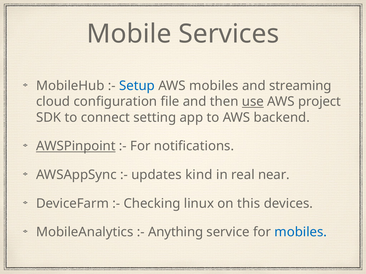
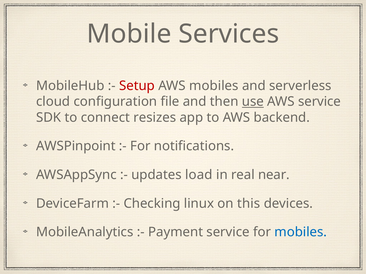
Setup colour: blue -> red (137, 86)
streaming: streaming -> serverless (300, 86)
AWS project: project -> service (320, 102)
setting: setting -> resizes (155, 118)
AWSPinpoint underline: present -> none (76, 146)
kind: kind -> load (199, 175)
Anything: Anything -> Payment (176, 233)
